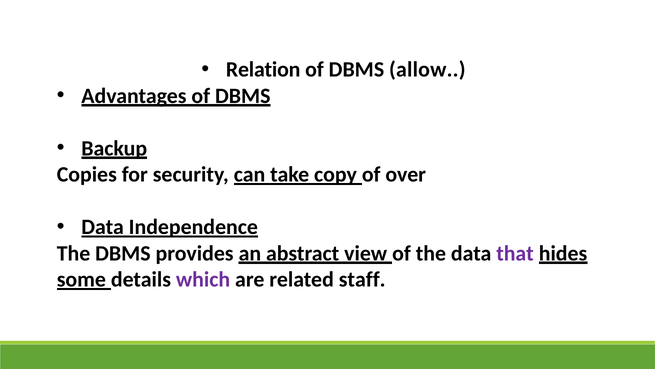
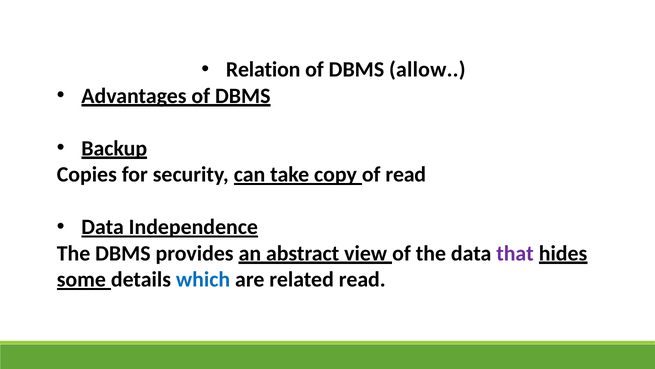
of over: over -> read (406, 174)
which colour: purple -> blue (203, 279)
related staff: staff -> read (362, 279)
